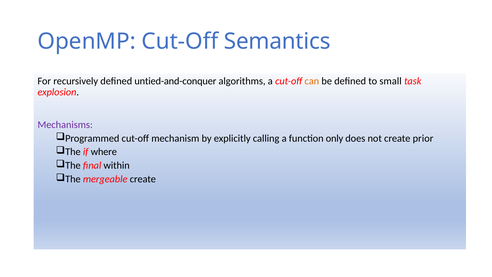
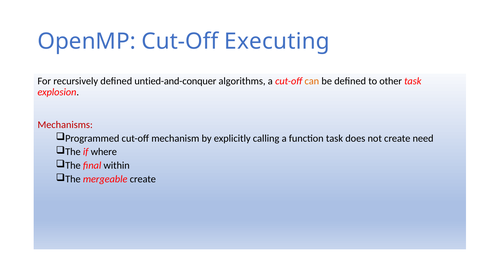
Semantics: Semantics -> Executing (277, 41)
small: small -> other (391, 81)
Mechanisms colour: purple -> red (65, 125)
function only: only -> task (334, 138)
prior: prior -> need (423, 138)
